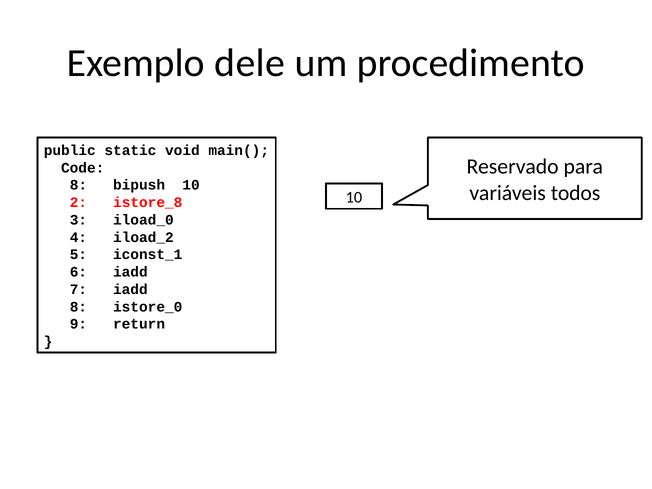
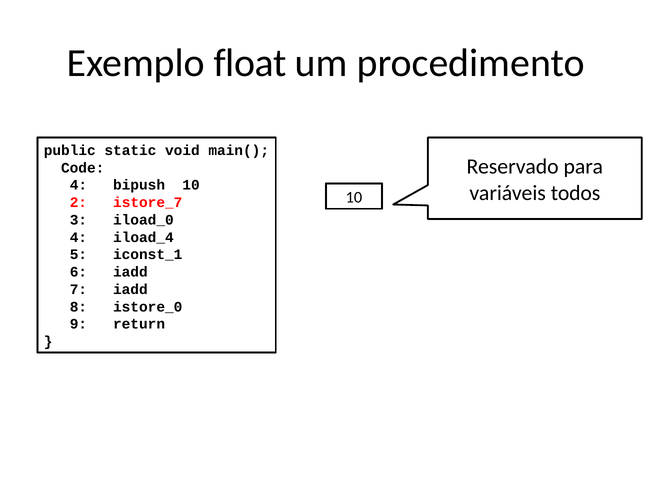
dele: dele -> float (250, 63)
8: 8 -> 4 (78, 185)
istore_8: istore_8 -> istore_7 (148, 203)
iload_2: iload_2 -> iload_4 (143, 237)
